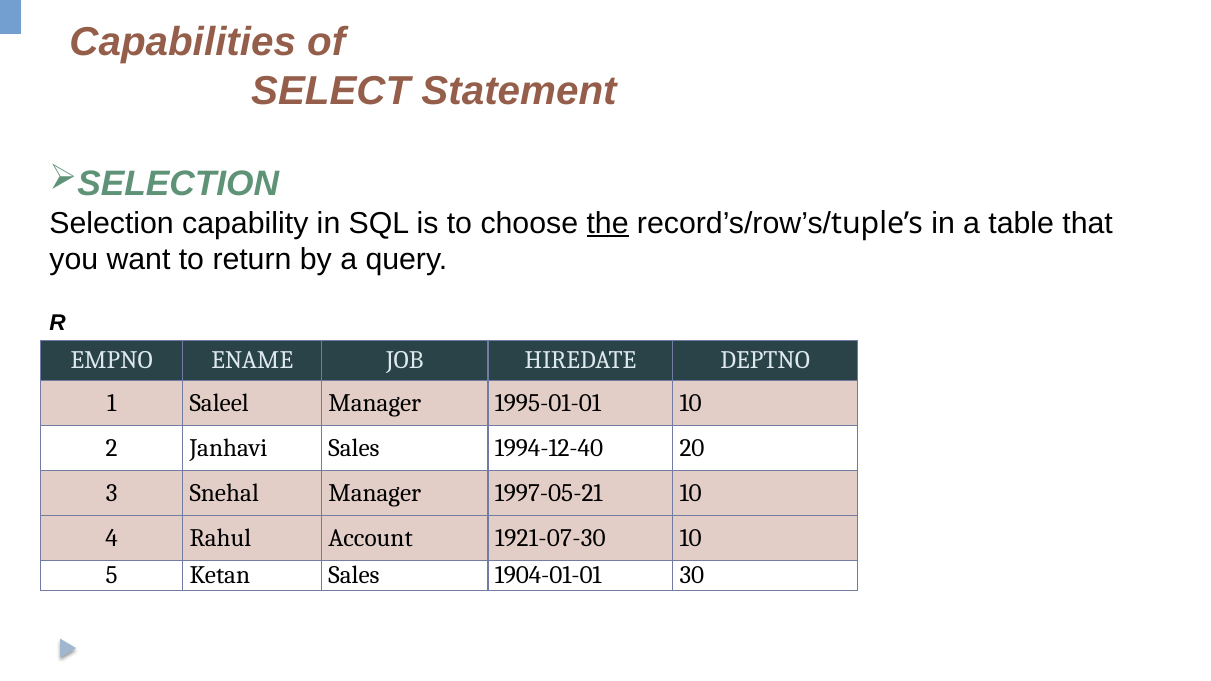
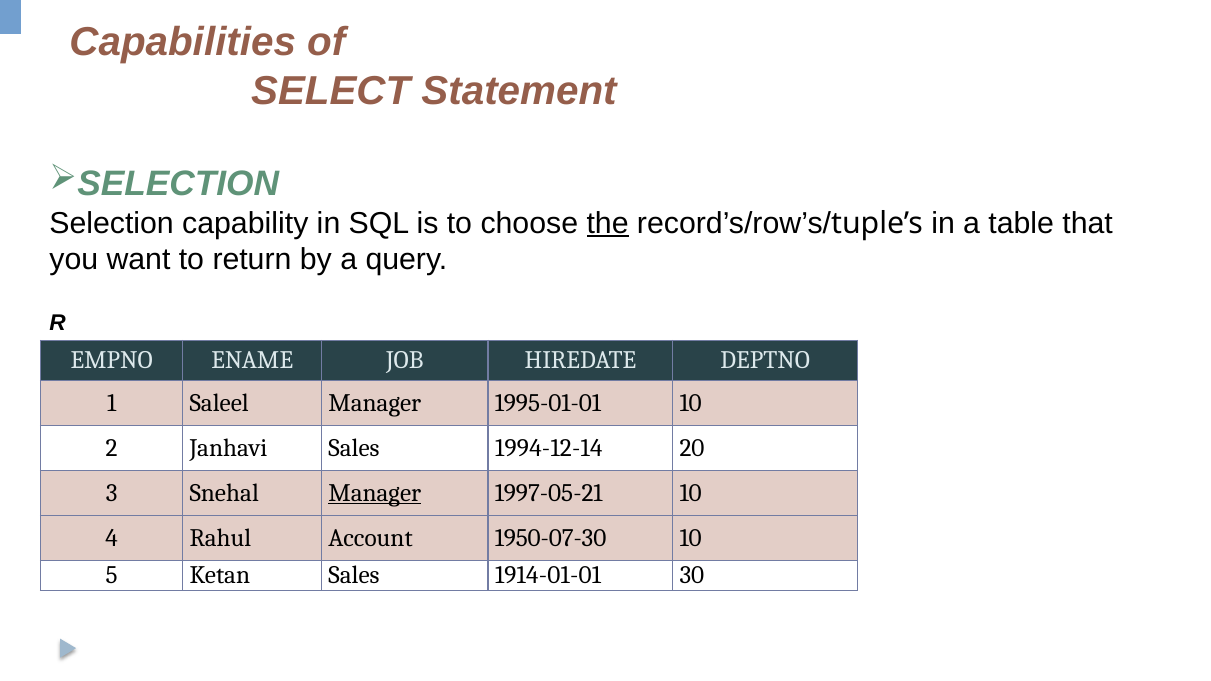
1994-12-40: 1994-12-40 -> 1994-12-14 (549, 448)
Manager underline: none -> present (375, 493)
1921-07-30: 1921-07-30 -> 1950-07-30 (551, 538)
1904-01-01: 1904-01-01 -> 1914-01-01 (548, 575)
